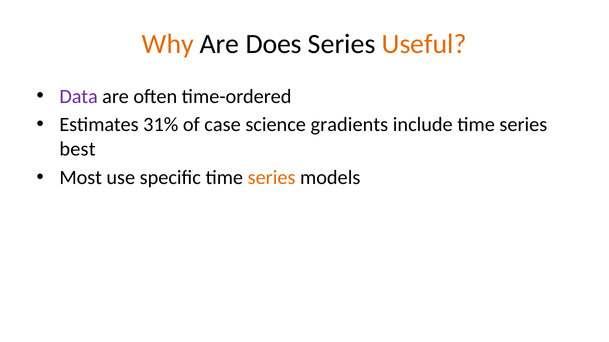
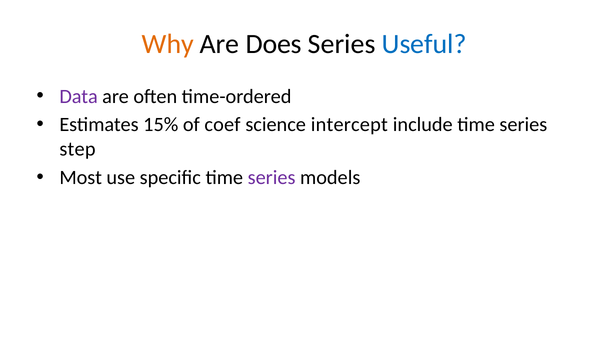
Useful colour: orange -> blue (424, 44)
31%: 31% -> 15% (161, 125)
case: case -> coef (222, 125)
gradients: gradients -> intercept (349, 125)
best: best -> step (77, 149)
series colour: orange -> purple (272, 178)
